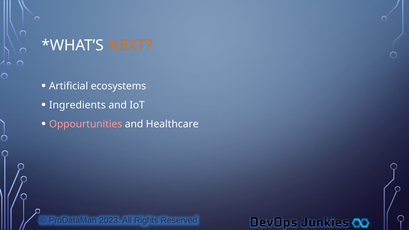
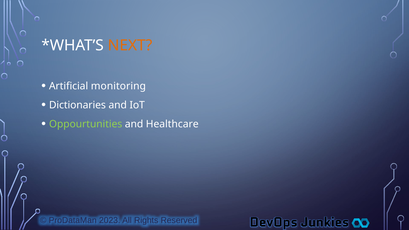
ecosystems: ecosystems -> monitoring (118, 86)
Ingredients: Ingredients -> Dictionaries (77, 105)
Oppourtunities colour: pink -> light green (86, 124)
